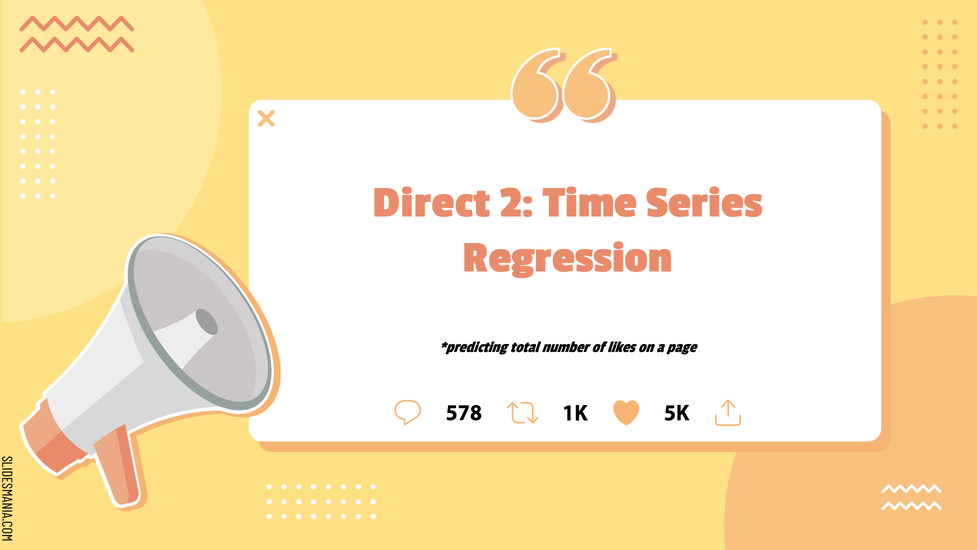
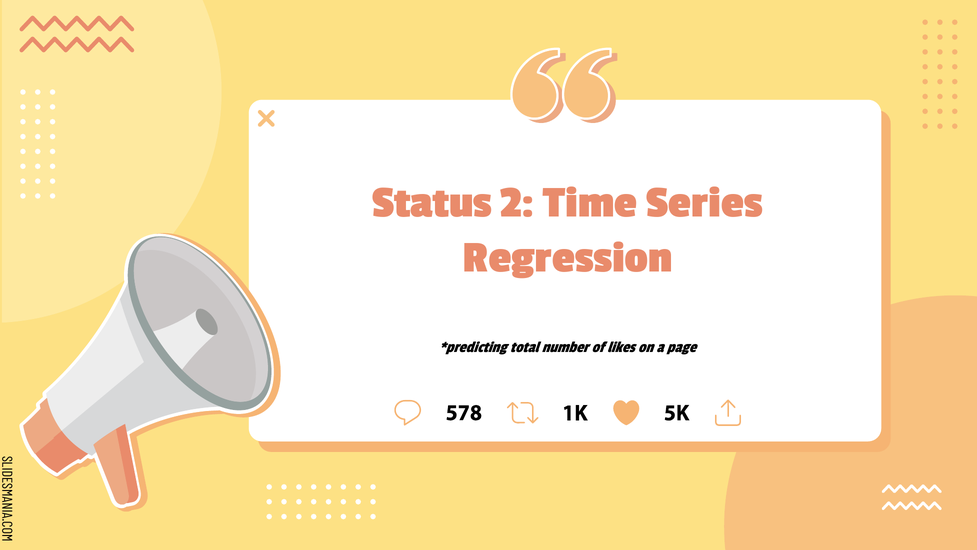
Direct: Direct -> Status (432, 201)
